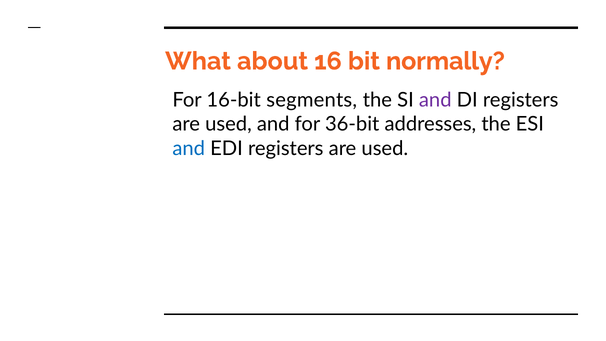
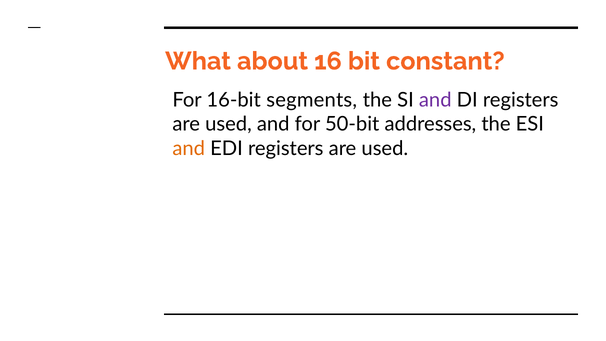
normally: normally -> constant (445, 61)
36-bit: 36-bit -> 50-bit (352, 124)
and colour: blue -> orange (189, 148)
